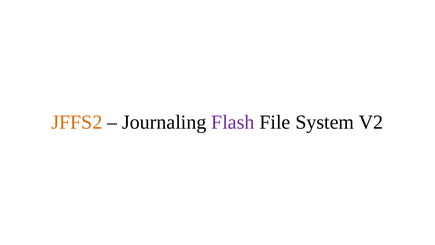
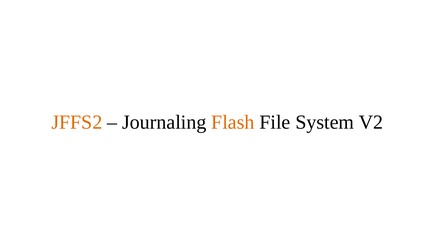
Flash colour: purple -> orange (233, 122)
